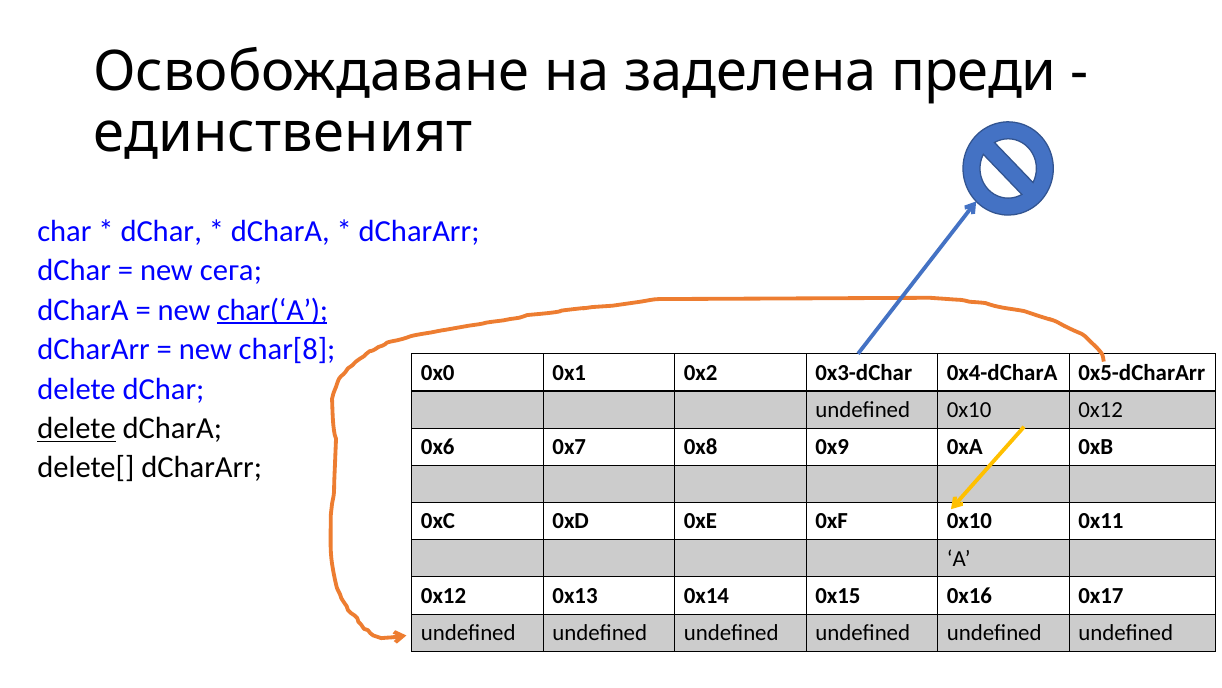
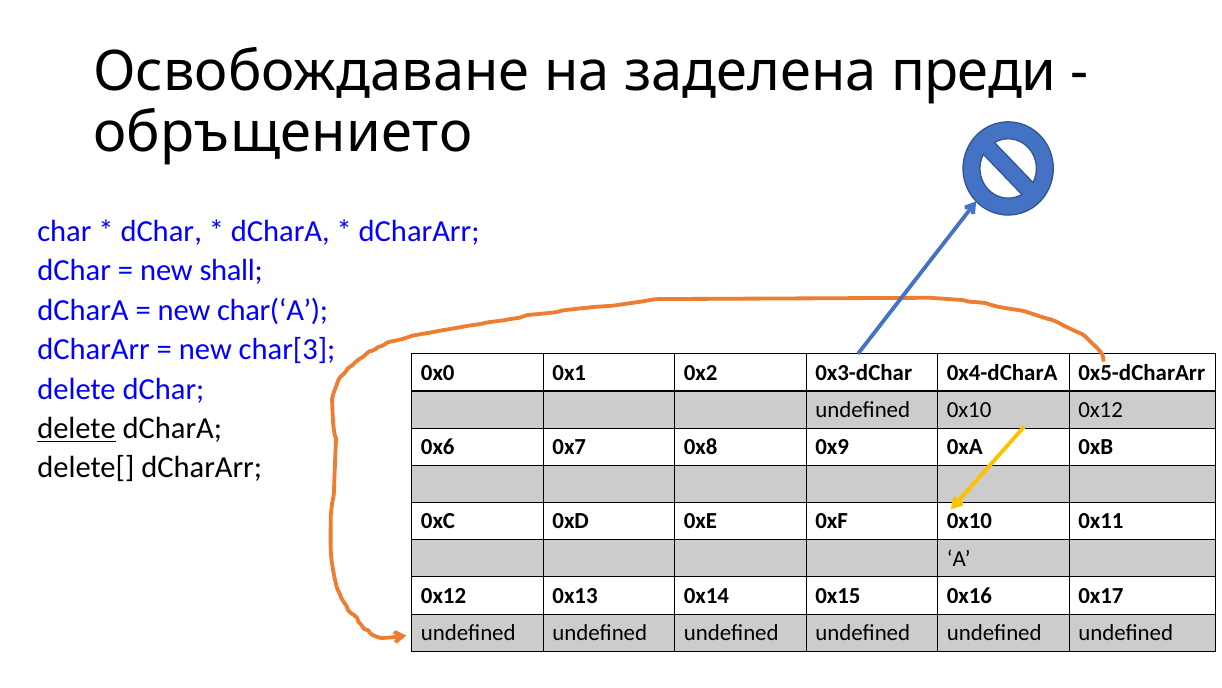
единственият: единственият -> обръщението (283, 133)
сега: сега -> shall (231, 271)
char(‘A underline: present -> none (273, 310)
char[8: char[8 -> char[3 (287, 349)
